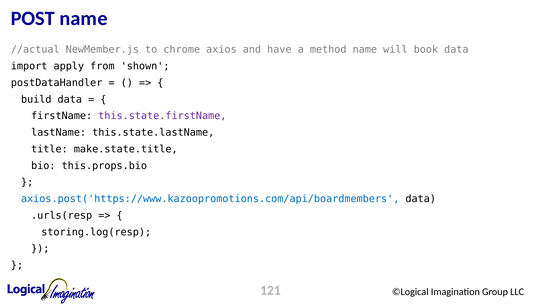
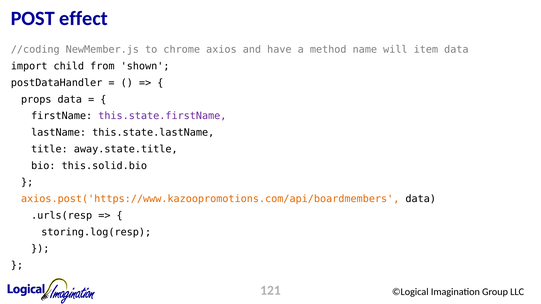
POST name: name -> effect (84, 19)
//actual: //actual -> //coding (35, 50)
book: book -> item (426, 50)
apply: apply -> child (69, 66)
build: build -> props (36, 99)
make.state.title: make.state.title -> away.state.title (126, 149)
this.props.bio: this.props.bio -> this.solid.bio (104, 166)
axios.post('https://www.kazoopromotions.com/api/boardmembers colour: blue -> orange (210, 199)
